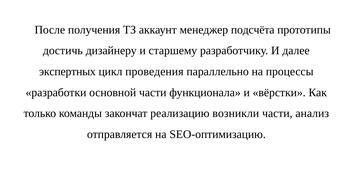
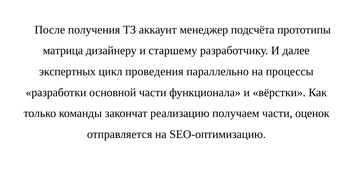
достичь: достичь -> матрица (63, 51)
возникли: возникли -> получаем (236, 113)
анализ: анализ -> оценок (312, 113)
